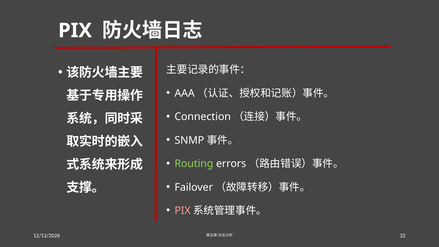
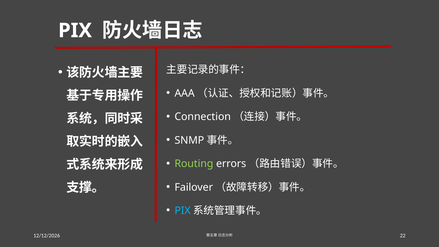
PIX colour: pink -> light blue (183, 211)
